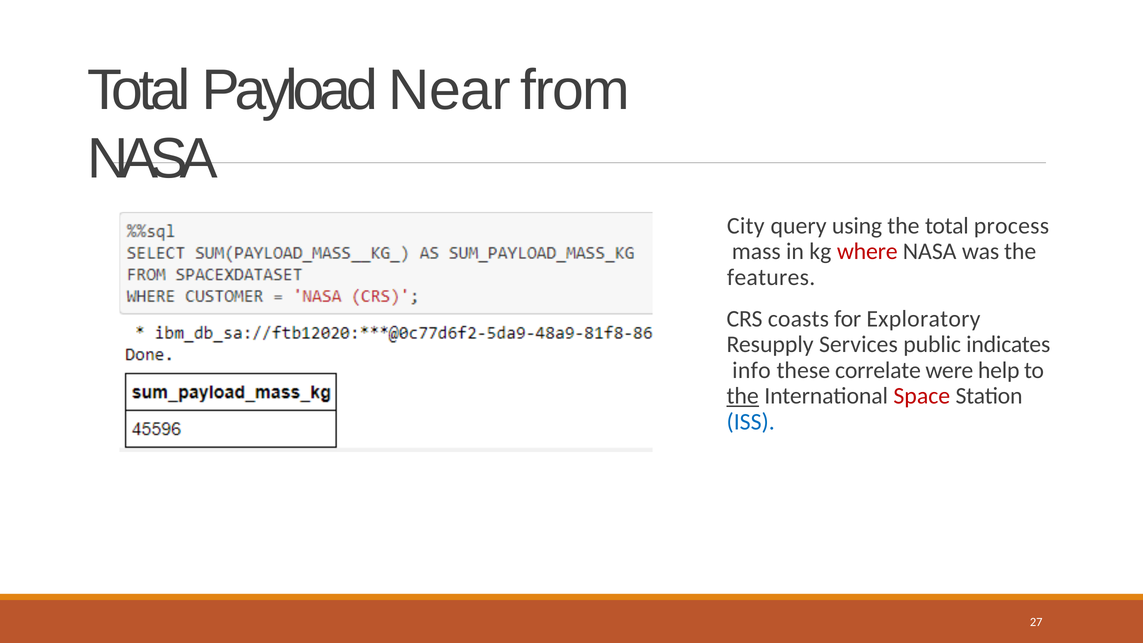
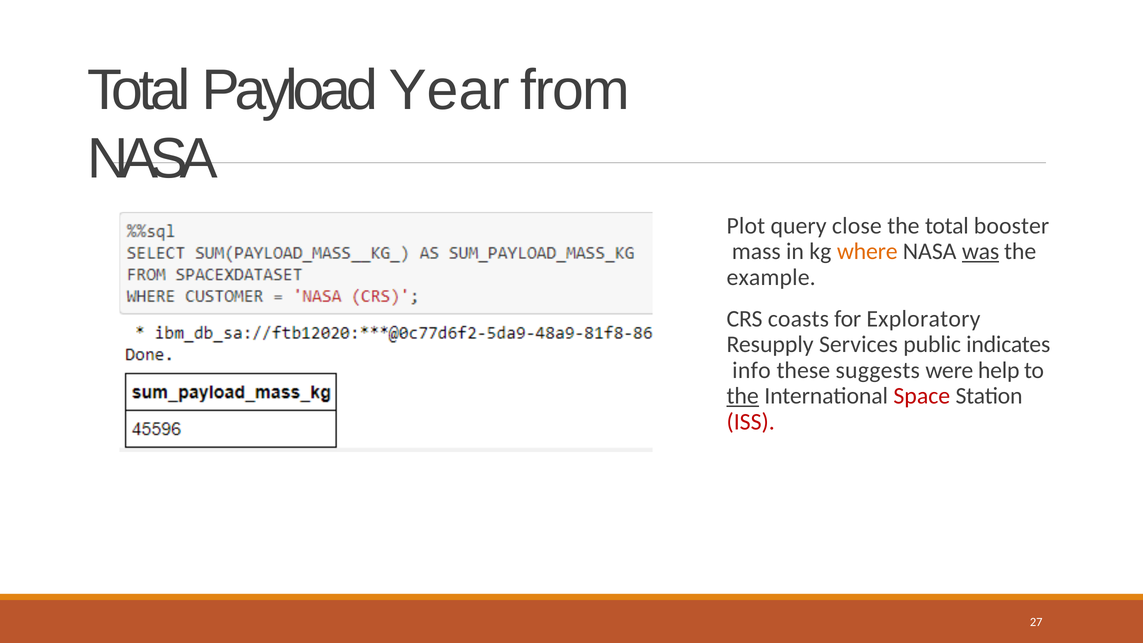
Near: Near -> Year (449, 90)
City: City -> Plot (746, 226)
using: using -> close (857, 226)
process: process -> booster (1012, 226)
where colour: red -> orange (867, 251)
was underline: none -> present (981, 251)
features: features -> example (771, 277)
correlate: correlate -> suggests (878, 370)
ISS colour: blue -> red (751, 422)
